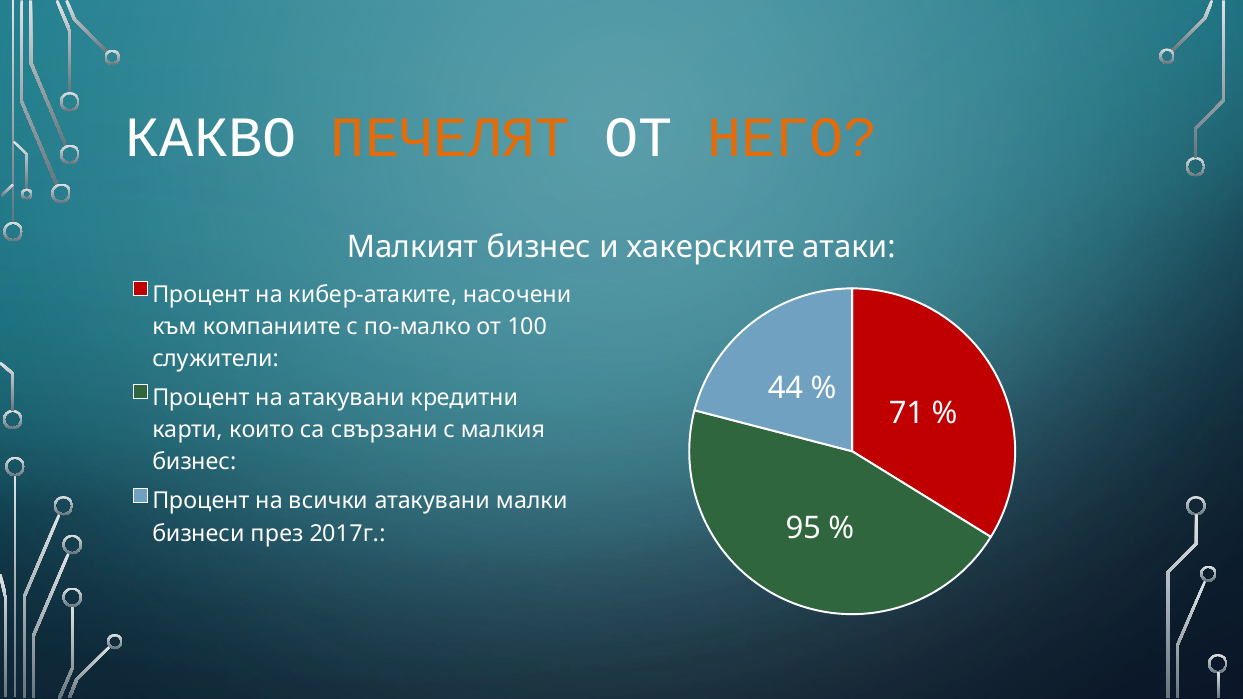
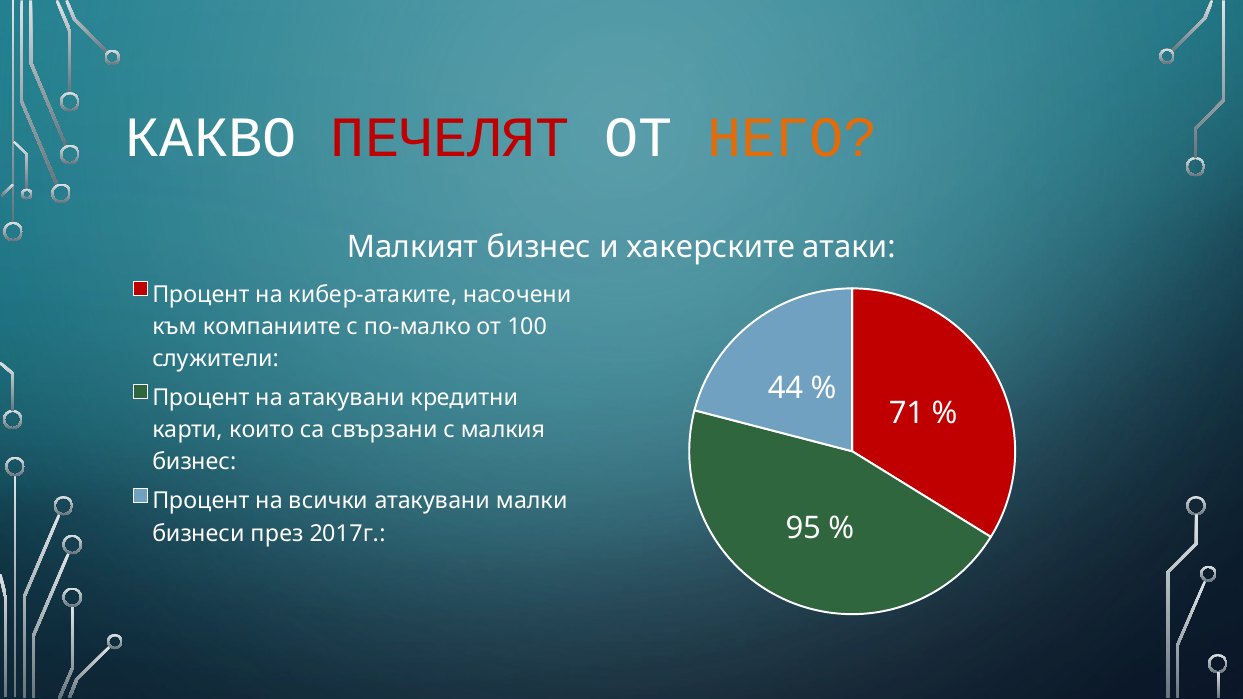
ПЕЧЕЛЯТ colour: orange -> red (451, 138)
